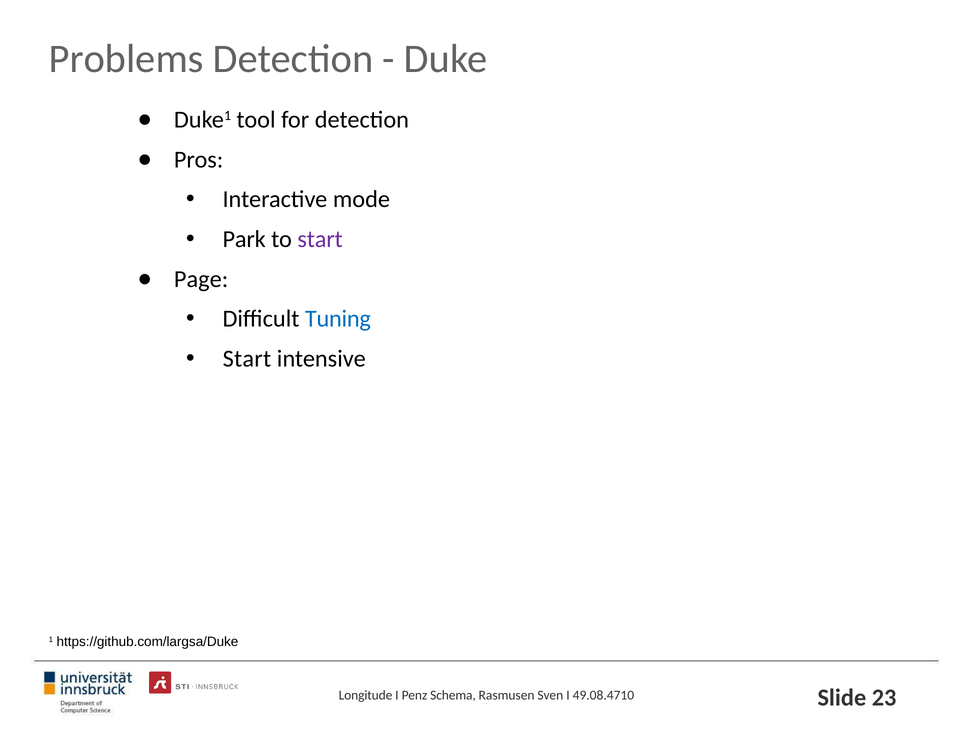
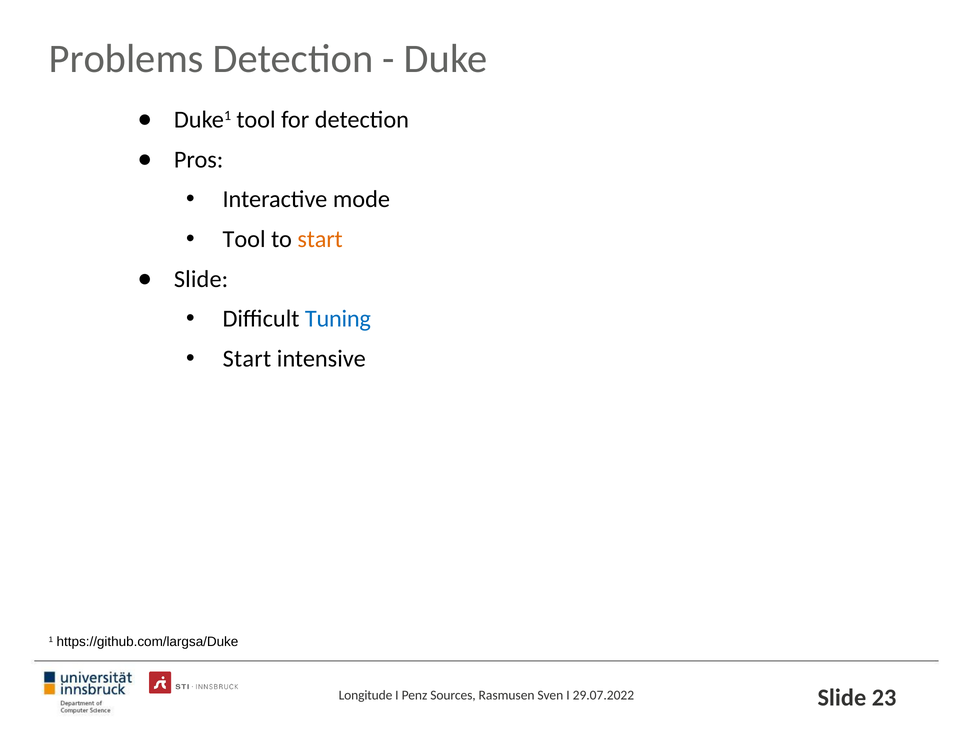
Park: Park -> Tool (244, 239)
start colour: purple -> orange (320, 239)
Page: Page -> Slide (201, 279)
Schema: Schema -> Sources (453, 695)
49.08.4710: 49.08.4710 -> 29.07.2022 (603, 695)
